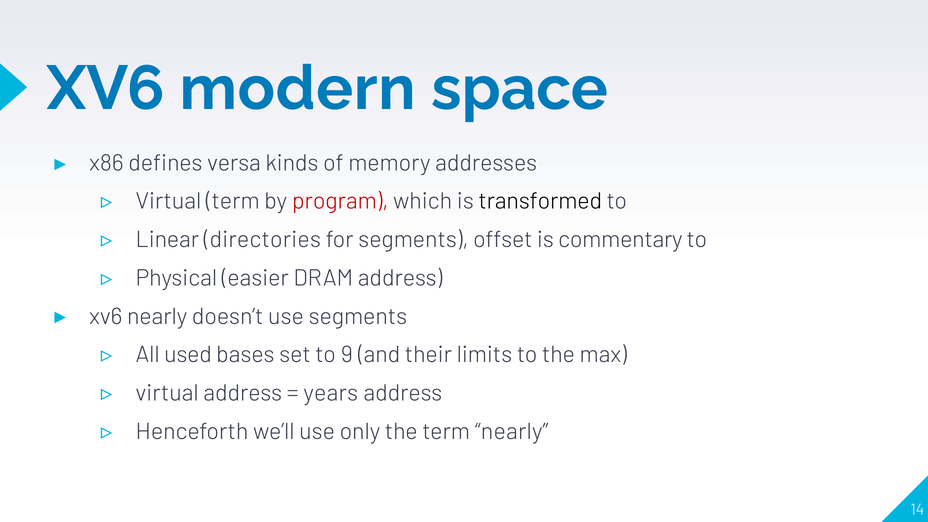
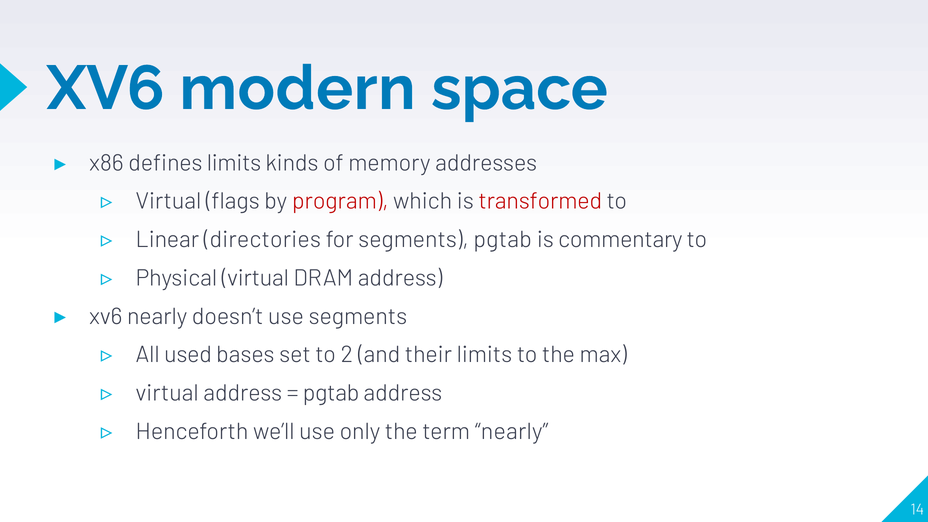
defines versa: versa -> limits (234, 163)
Virtual term: term -> flags (233, 201)
transformed colour: black -> red (540, 201)
segments offset: offset -> pgtab (503, 240)
Physical easier: easier -> virtual (255, 278)
9: 9 -> 2 (347, 355)
years: years -> pgtab (331, 393)
